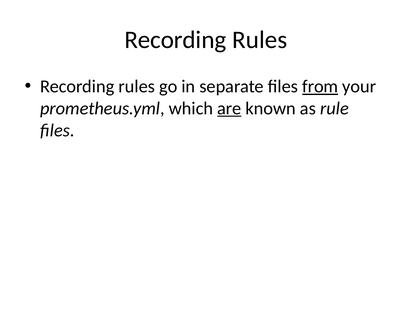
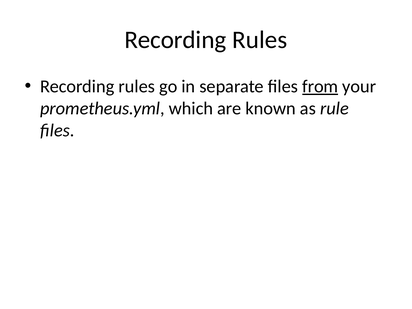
are underline: present -> none (229, 108)
